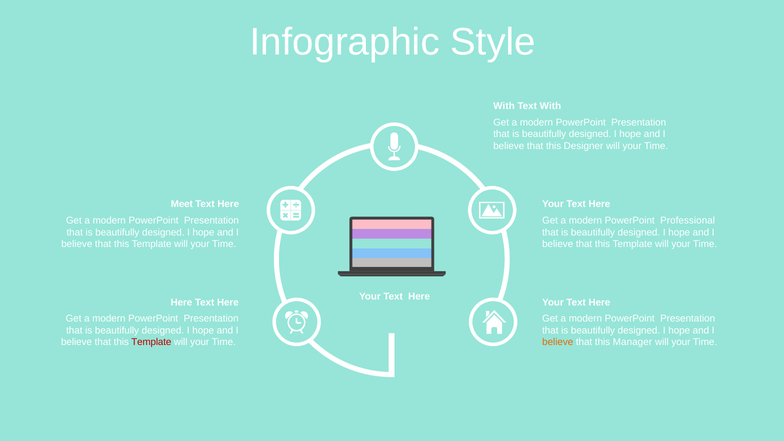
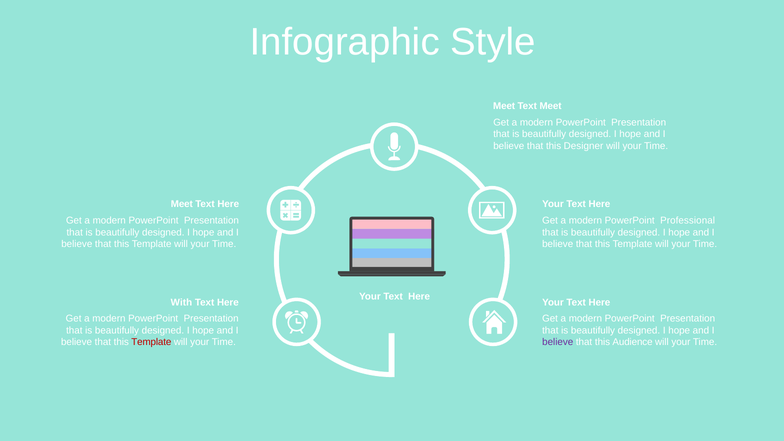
With: With -> Meet (504, 106)
Text With: With -> Meet (551, 106)
Here: Here -> With (181, 302)
believe colour: orange -> purple (558, 342)
Manager: Manager -> Audience (633, 342)
